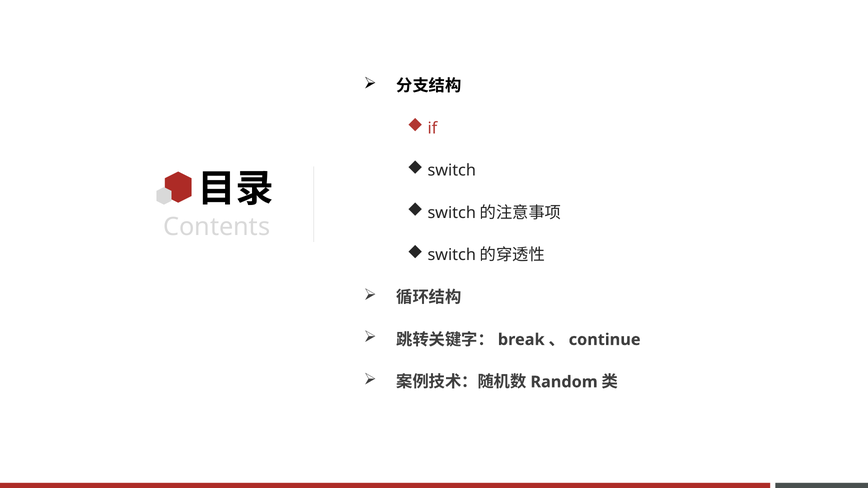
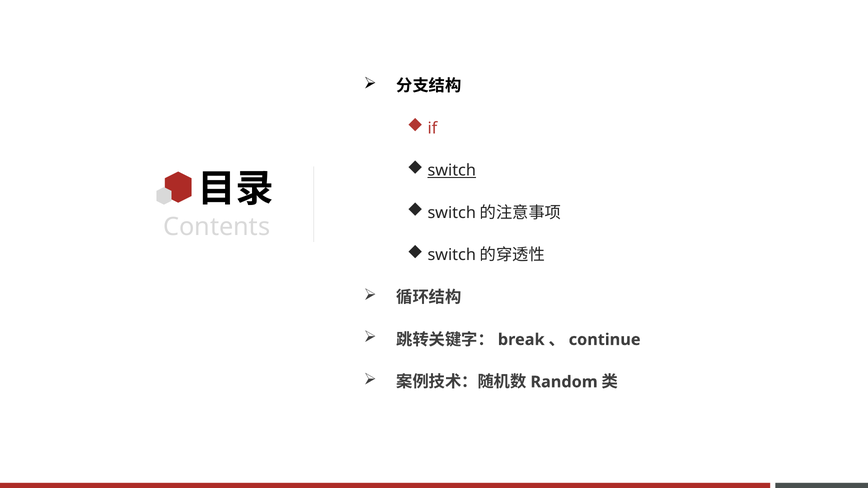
switch underline: none -> present (452, 171)
